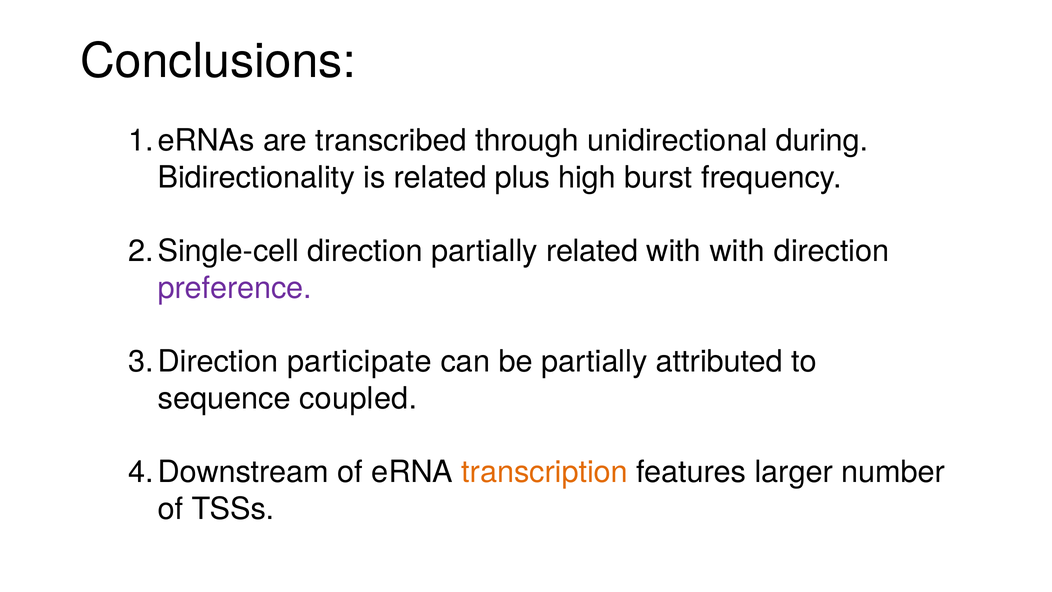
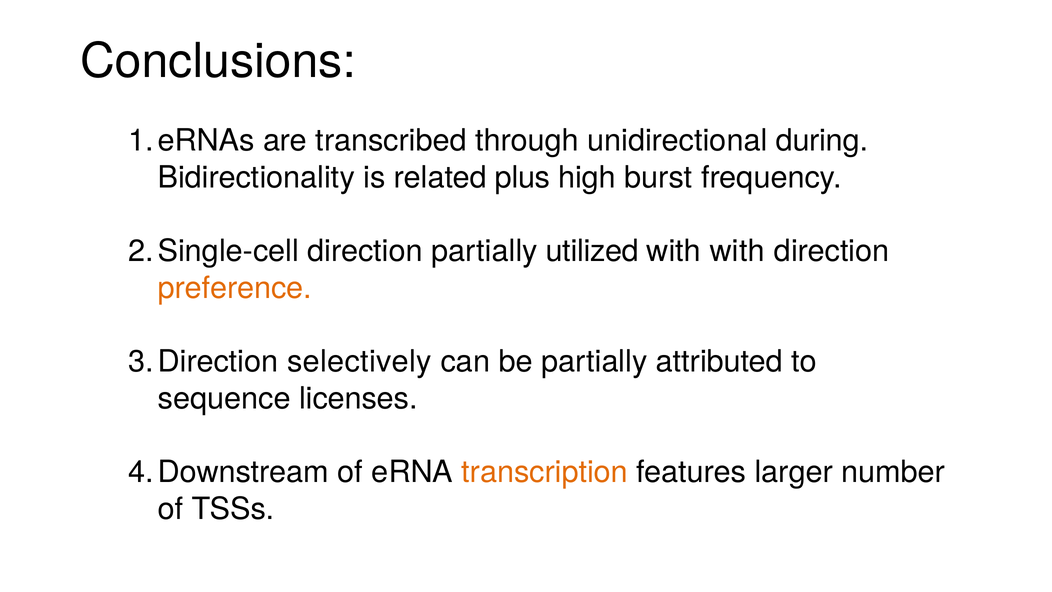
partially related: related -> utilized (592, 251)
preference colour: purple -> orange (235, 288)
participate: participate -> selectively (359, 362)
coupled: coupled -> licenses (358, 398)
